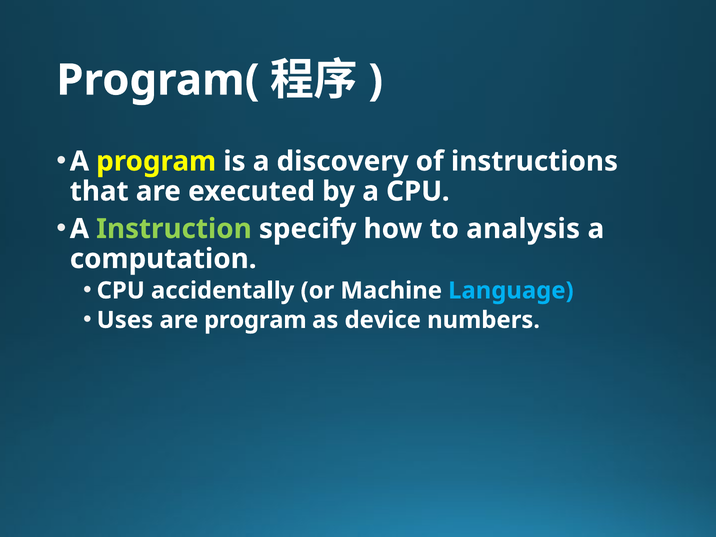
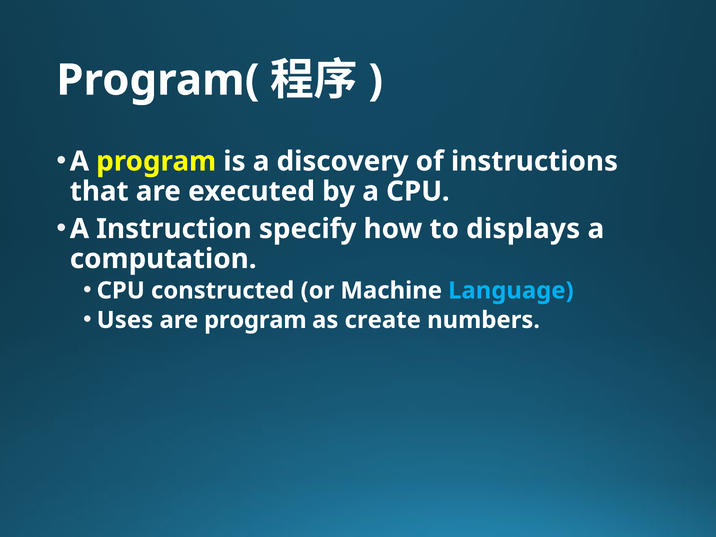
Instruction colour: light green -> white (174, 229)
analysis: analysis -> displays (523, 229)
accidentally: accidentally -> constructed (223, 291)
device: device -> create (383, 320)
